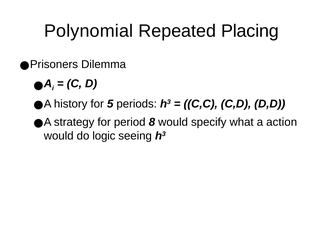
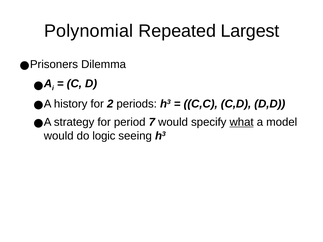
Placing: Placing -> Largest (250, 31)
5: 5 -> 2 (110, 104)
8: 8 -> 7 (152, 122)
what underline: none -> present (242, 122)
action: action -> model (282, 122)
